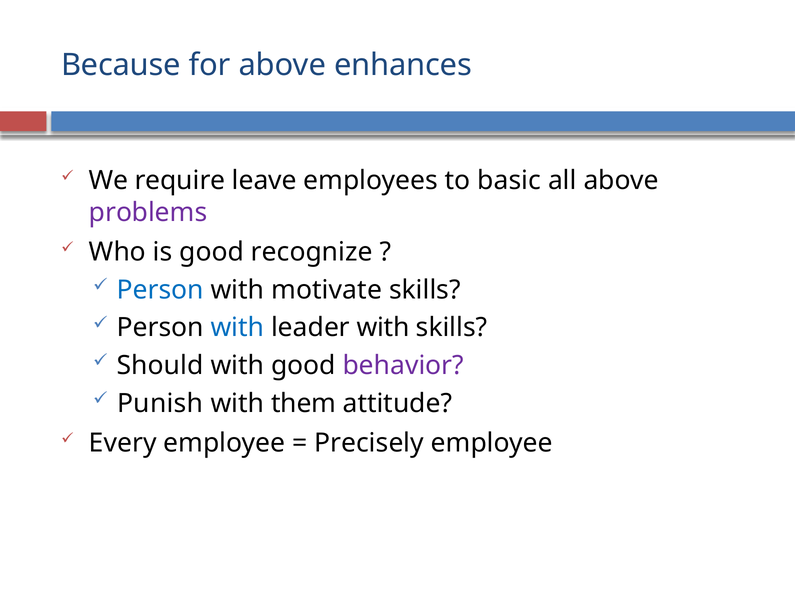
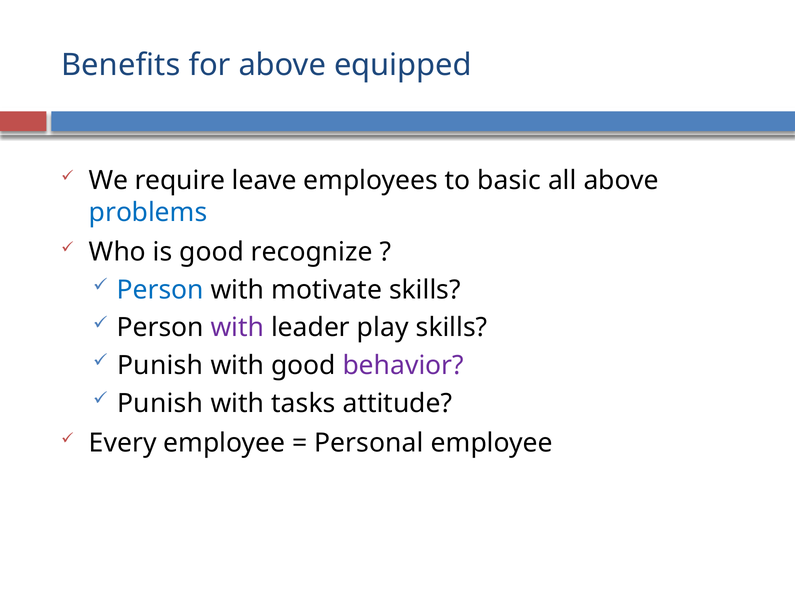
Because: Because -> Benefits (121, 65)
enhances: enhances -> equipped (403, 65)
problems colour: purple -> blue (148, 212)
with colour: blue -> purple (237, 328)
leader with: with -> play (383, 328)
Should: Should -> Punish (160, 366)
them: them -> tasks (303, 403)
Precisely: Precisely -> Personal (369, 443)
